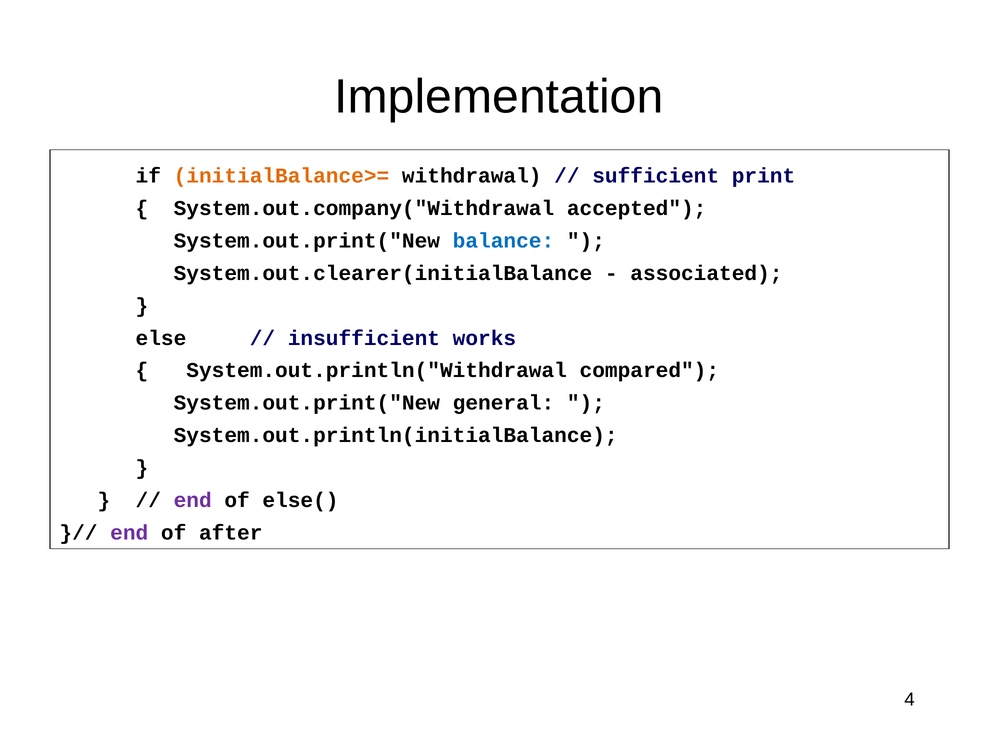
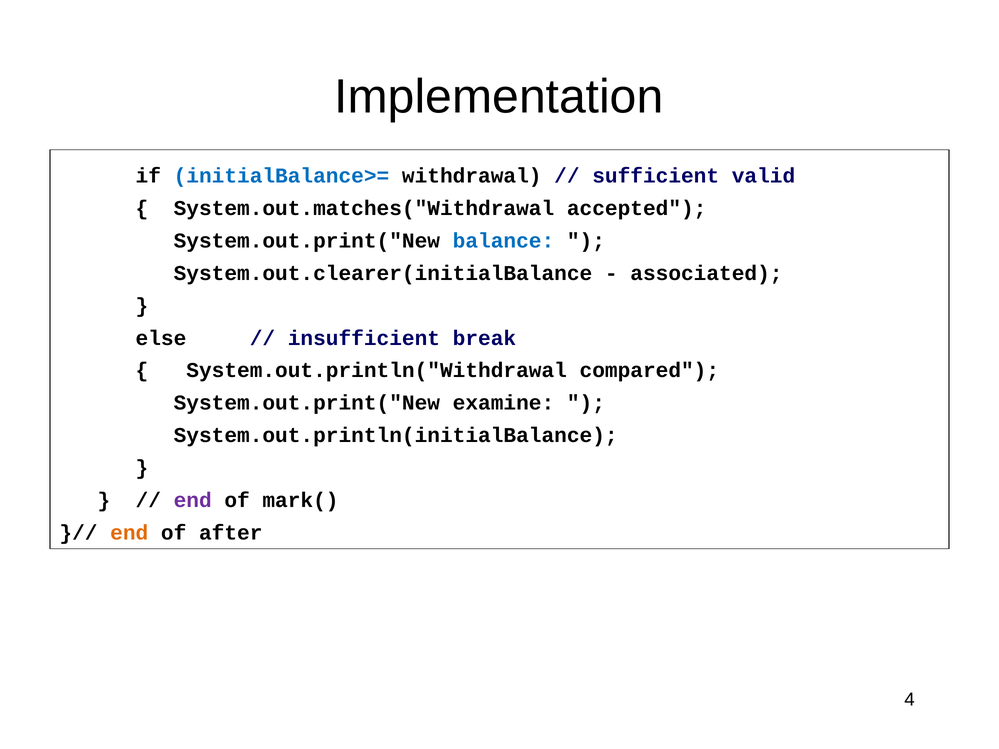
initialBalance>= colour: orange -> blue (281, 176)
print: print -> valid (764, 176)
System.out.company("Withdrawal: System.out.company("Withdrawal -> System.out.matches("Withdrawal (364, 208)
works: works -> break (484, 338)
general: general -> examine (503, 403)
else(: else( -> mark( (300, 500)
end colour: purple -> orange (129, 533)
